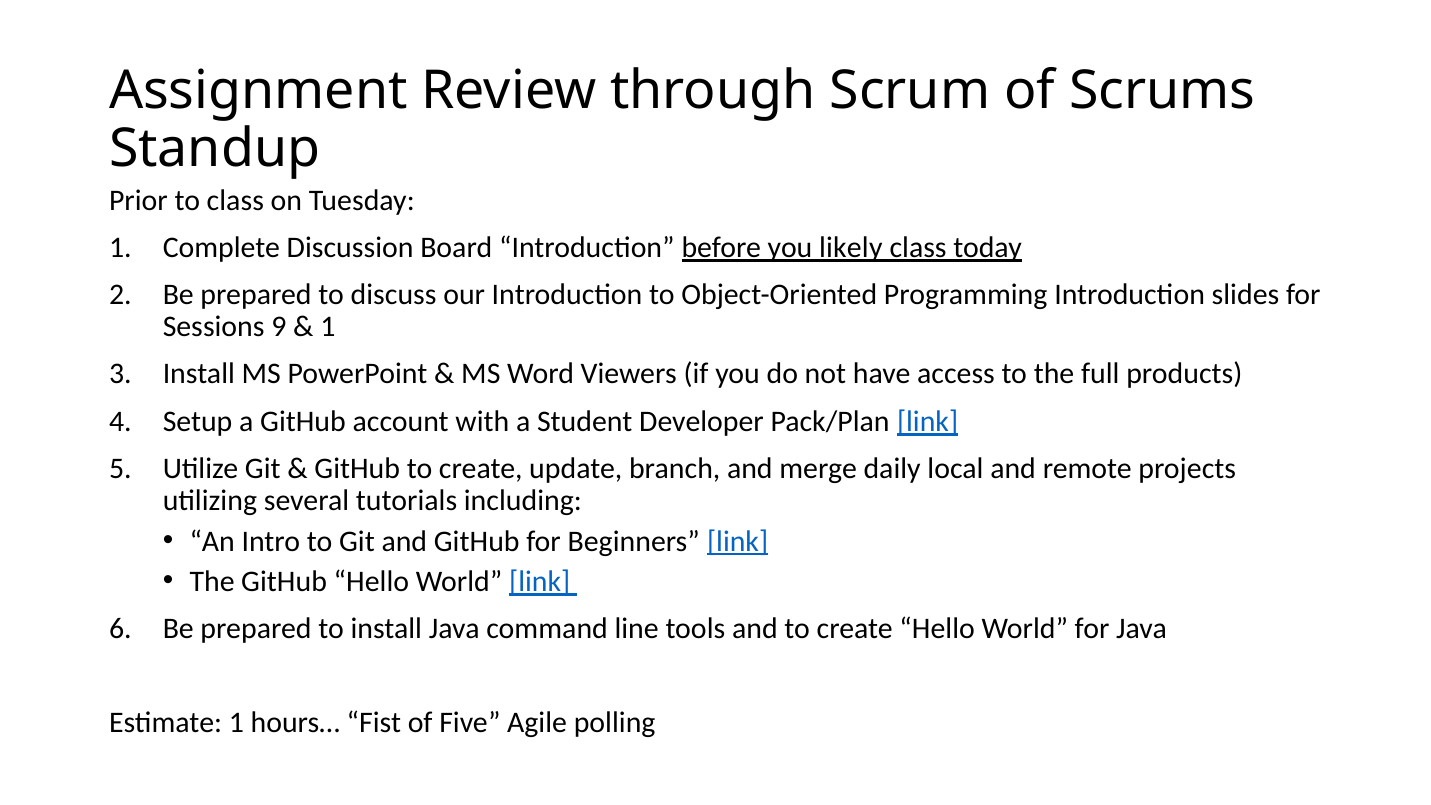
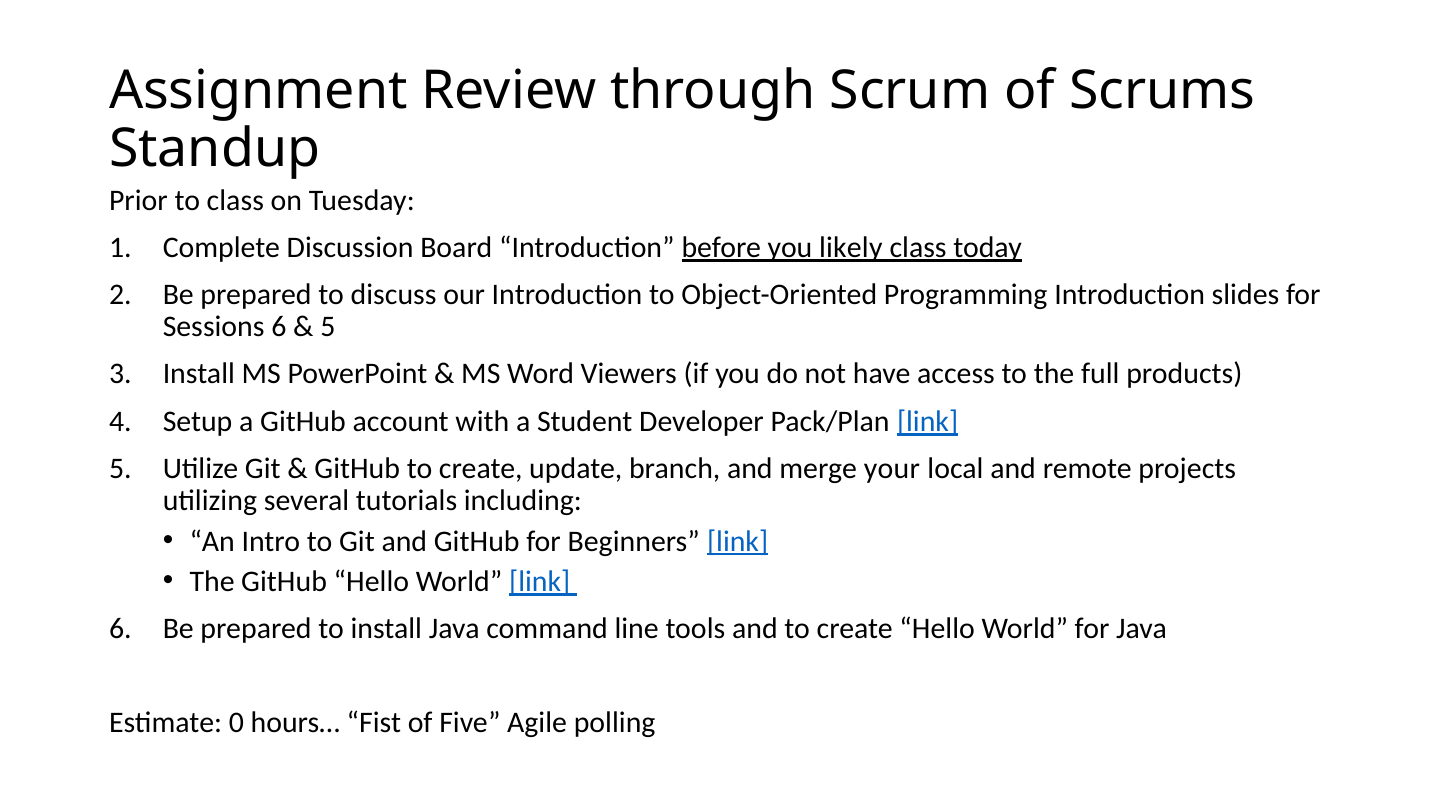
Sessions 9: 9 -> 6 (279, 327)
1: 1 -> 5 (328, 327)
daily: daily -> your (892, 469)
Estimate 1: 1 -> 0 (236, 723)
